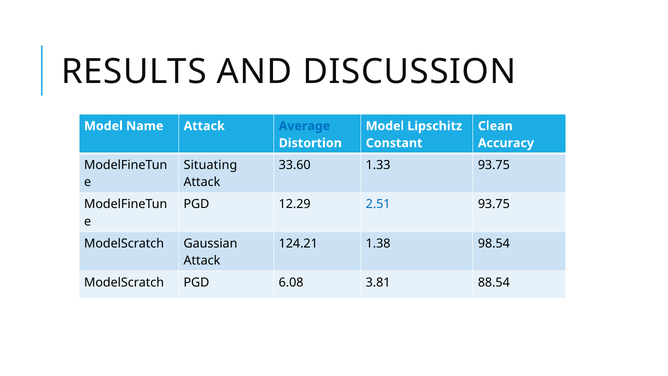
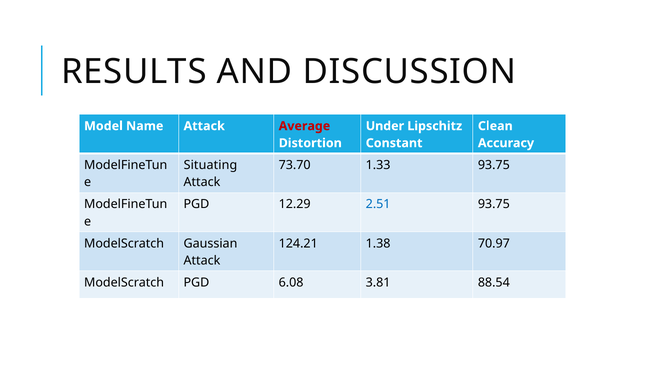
Average colour: blue -> red (304, 126)
Model: Model -> Under (385, 126)
33.60: 33.60 -> 73.70 (295, 165)
98.54: 98.54 -> 70.97 (494, 243)
